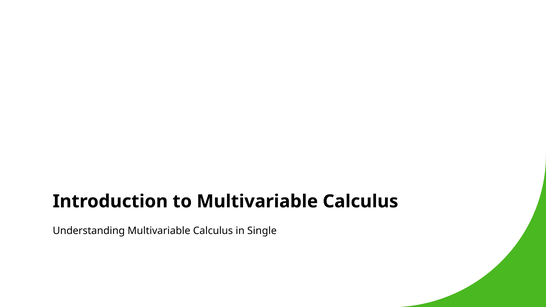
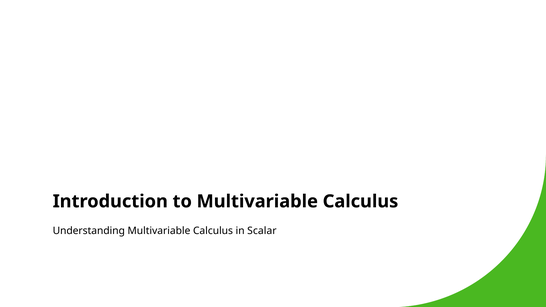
Single: Single -> Scalar (262, 231)
